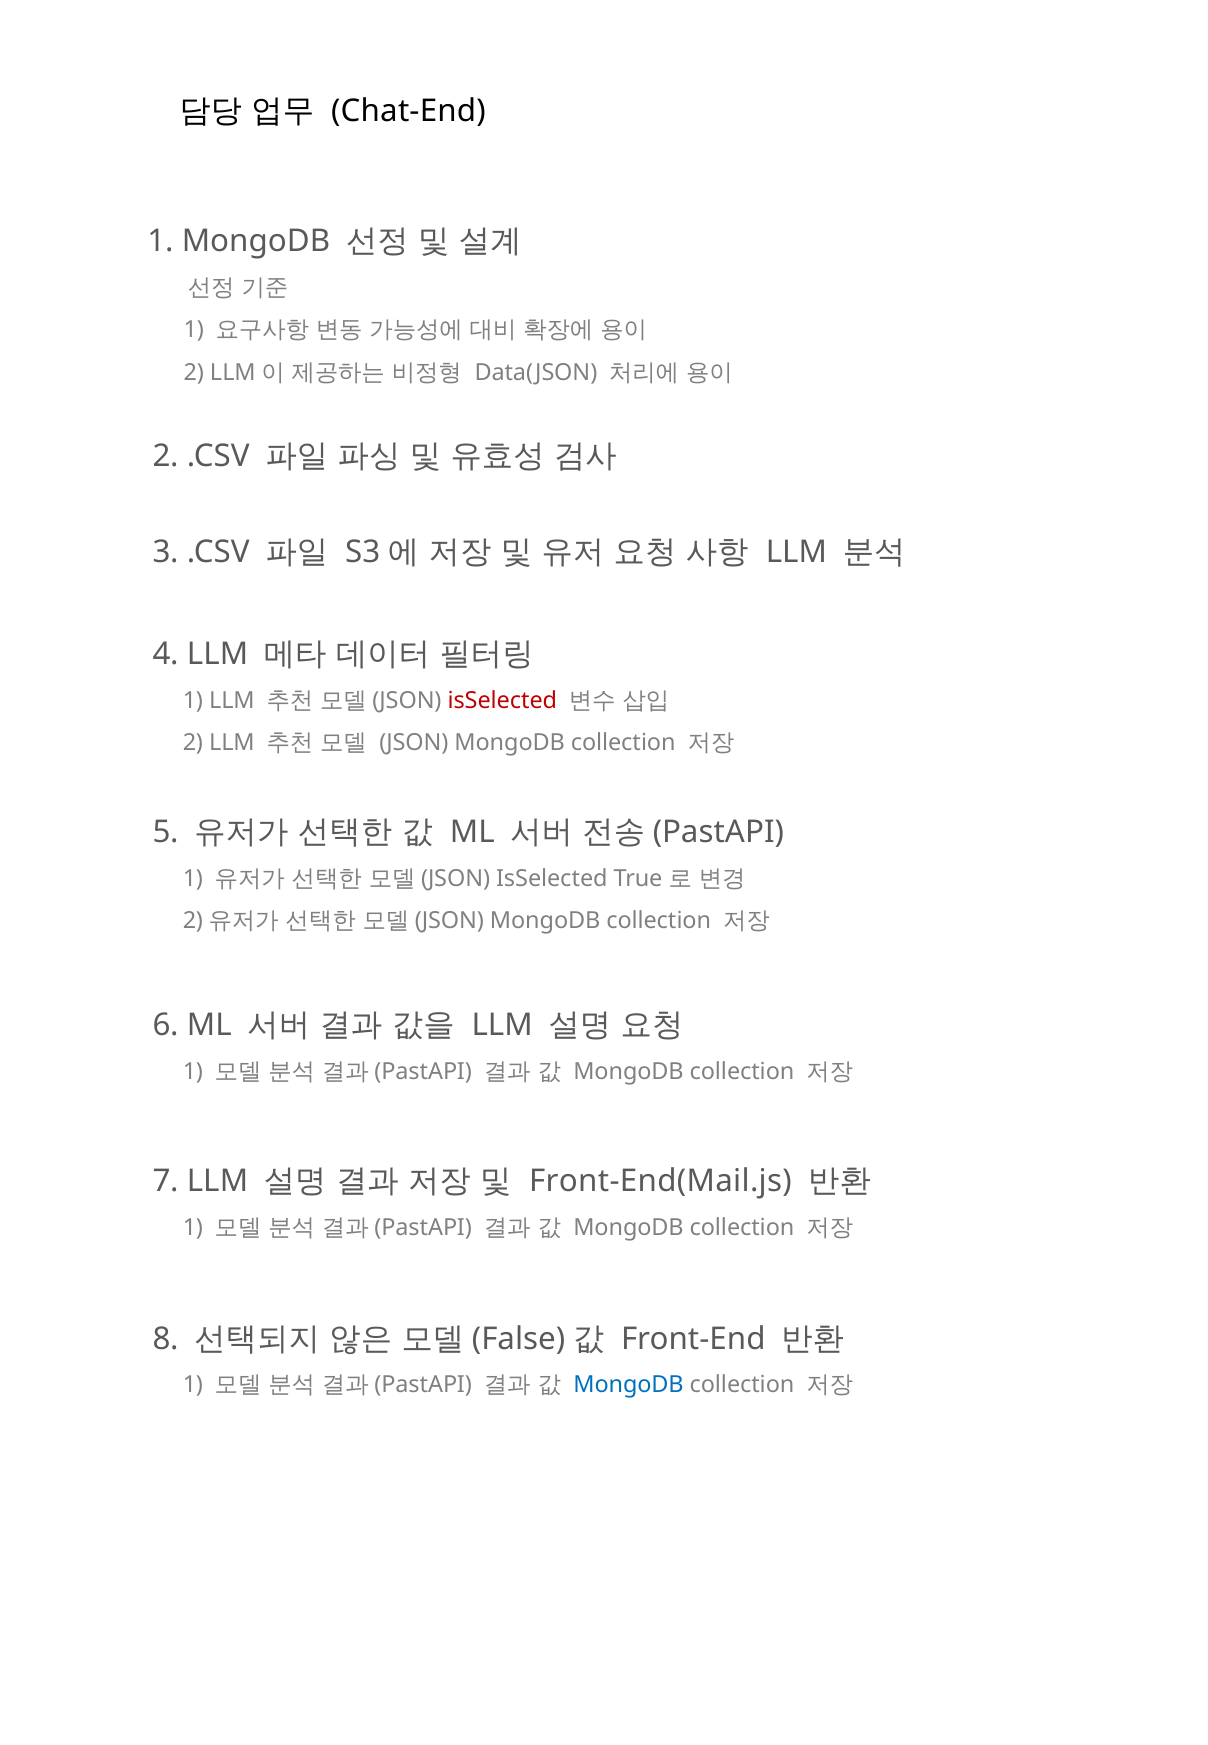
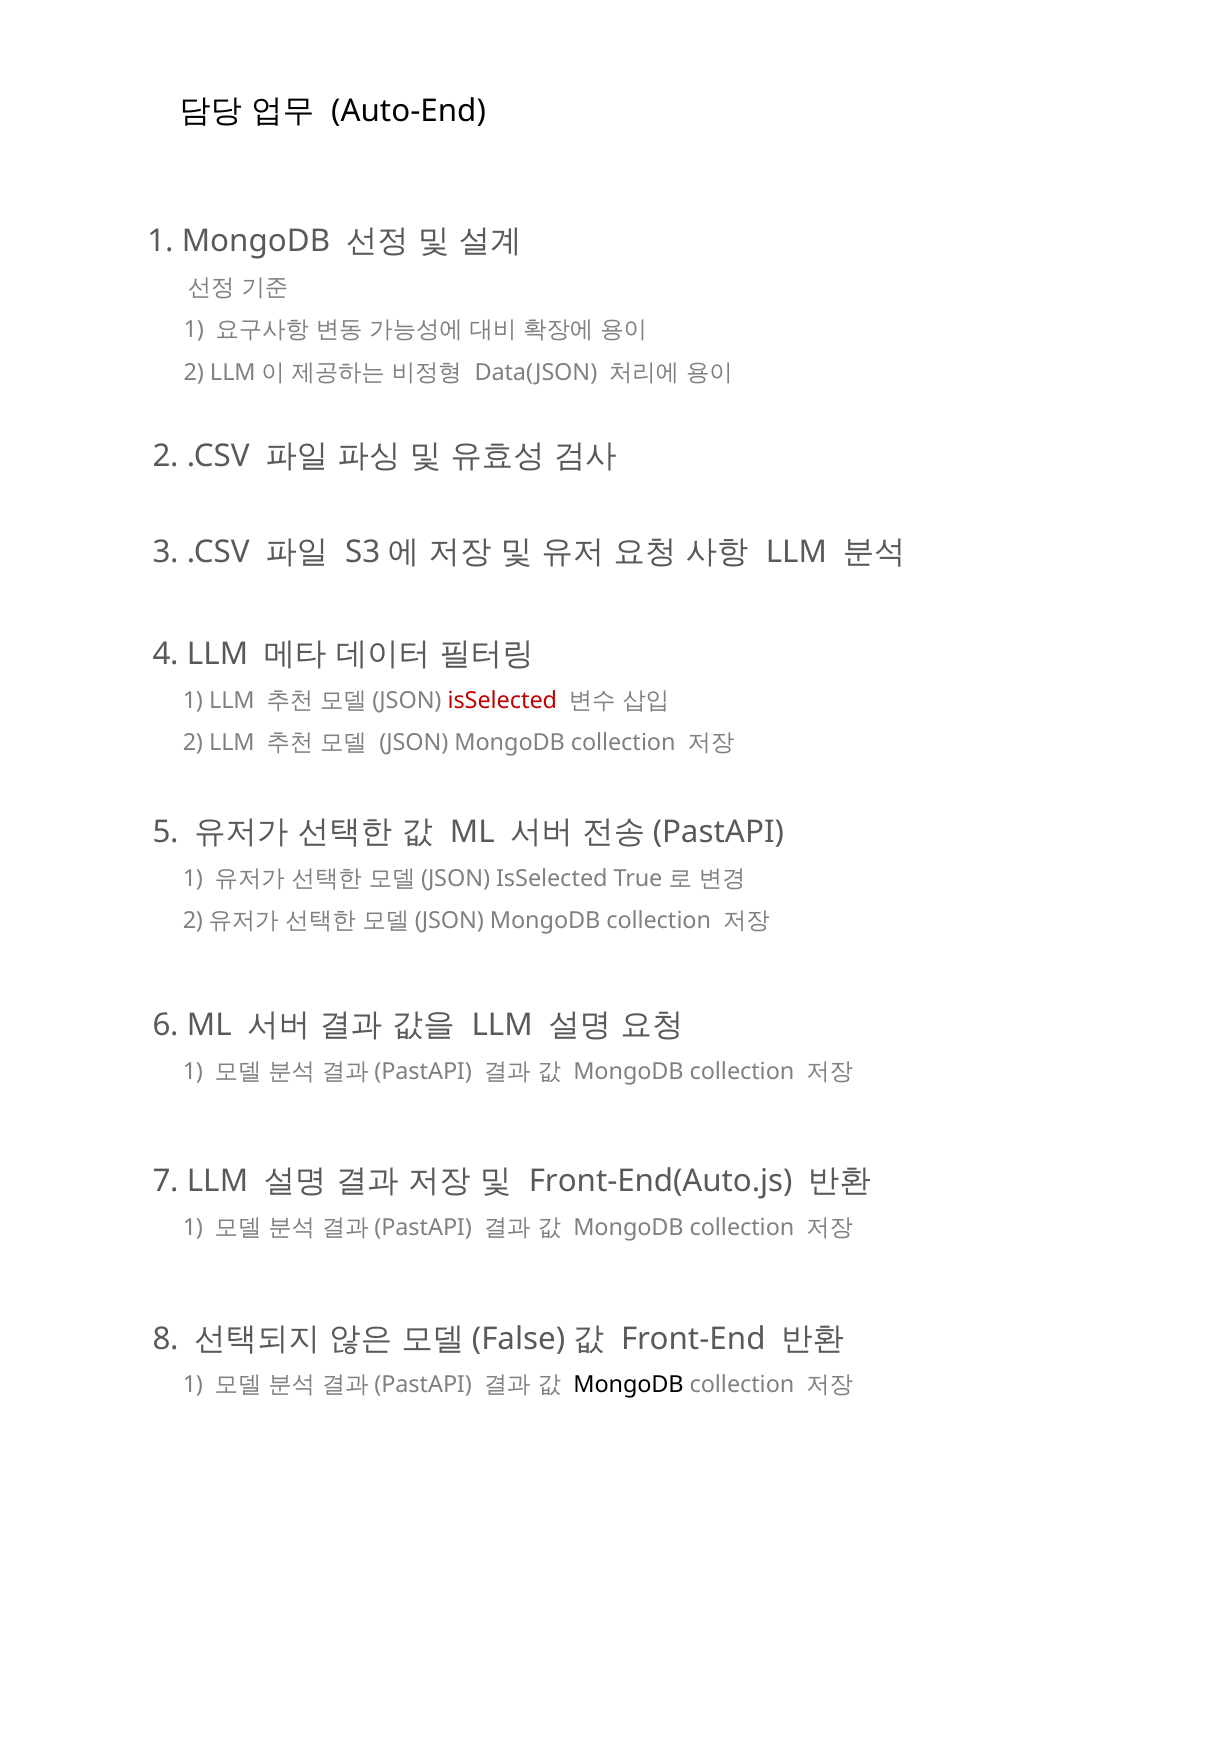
Chat-End: Chat-End -> Auto-End (409, 111)
Front-End(Mail.js: Front-End(Mail.js -> Front-End(Auto.js (661, 1181)
MongoDB colour: blue -> black (629, 1385)
